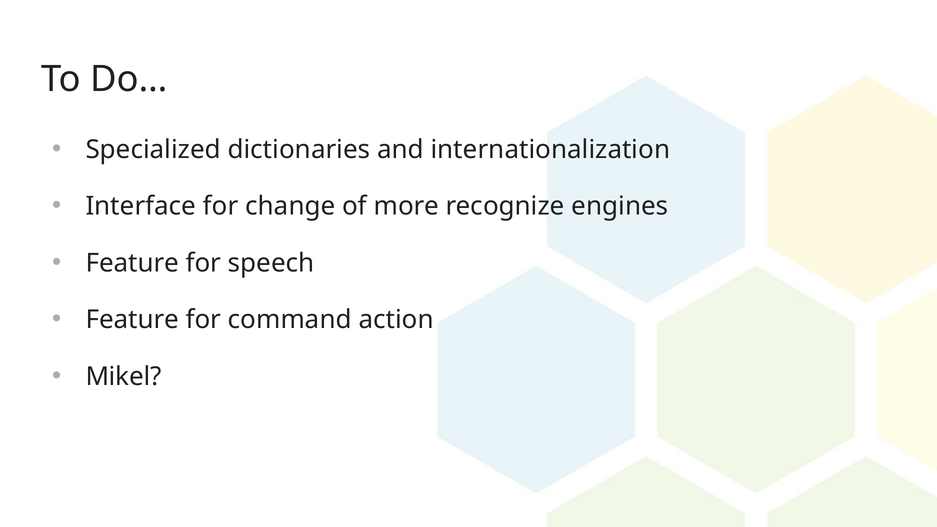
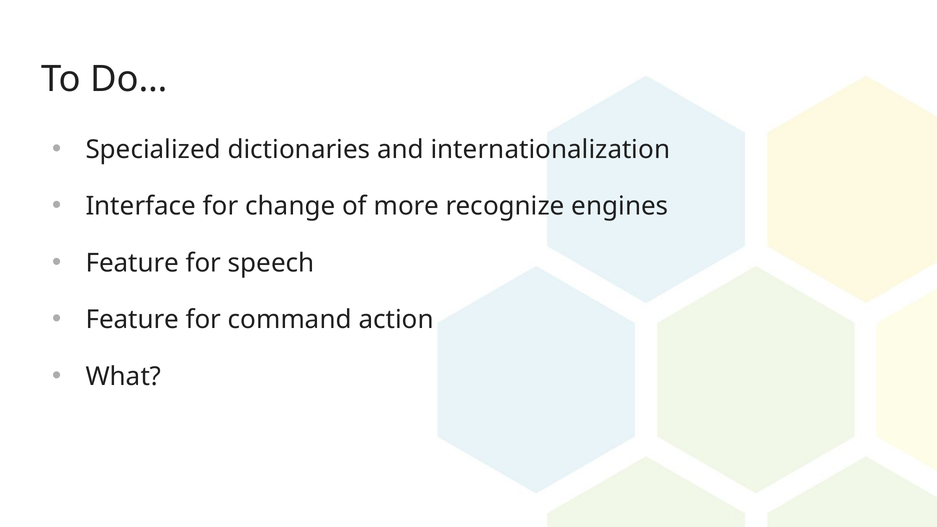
Mikel: Mikel -> What (123, 377)
